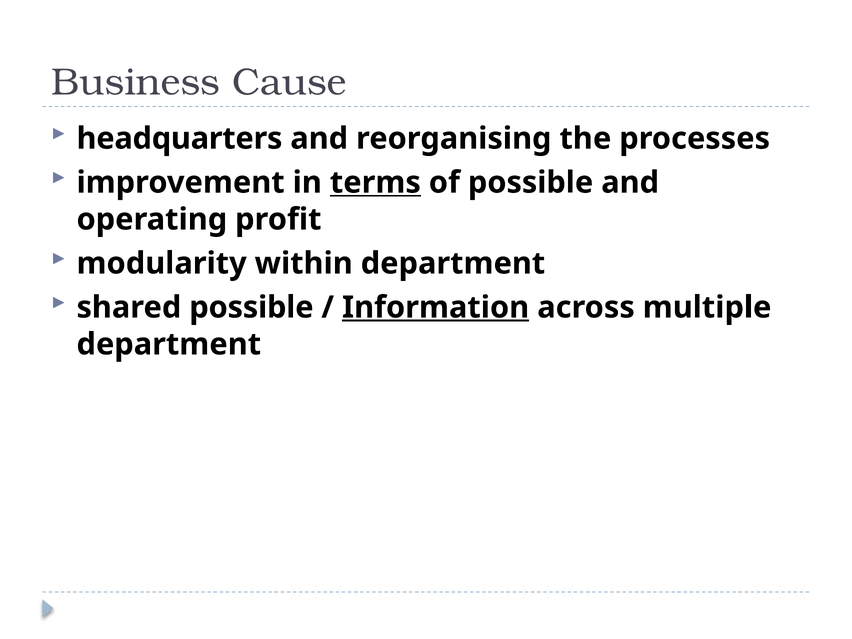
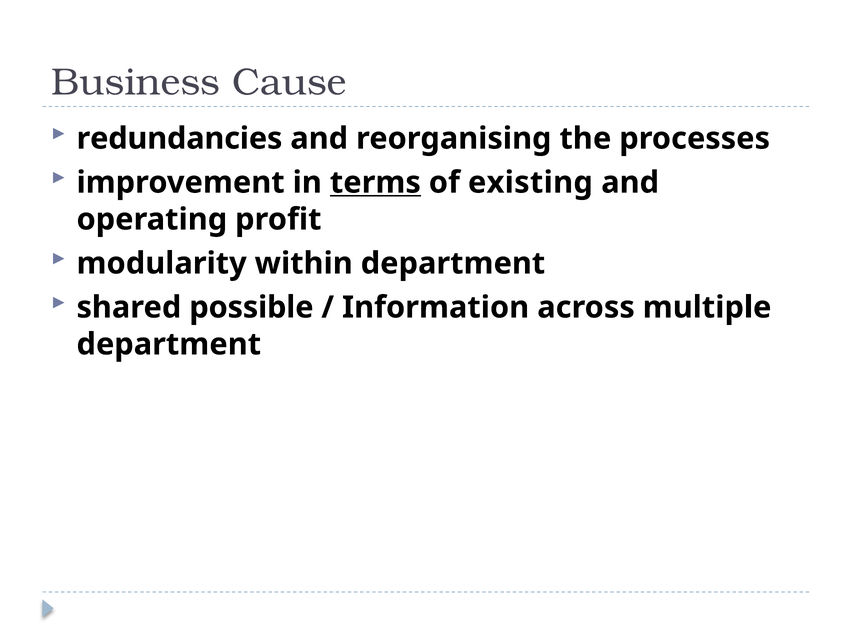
headquarters: headquarters -> redundancies (179, 138)
of possible: possible -> existing (530, 182)
Information underline: present -> none (436, 307)
